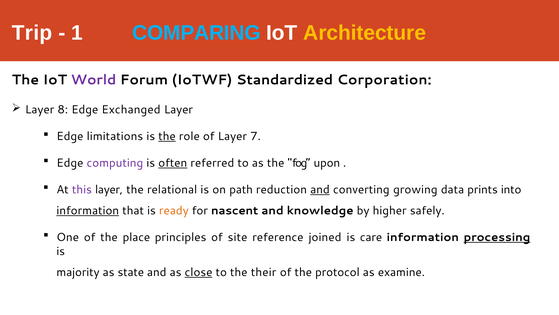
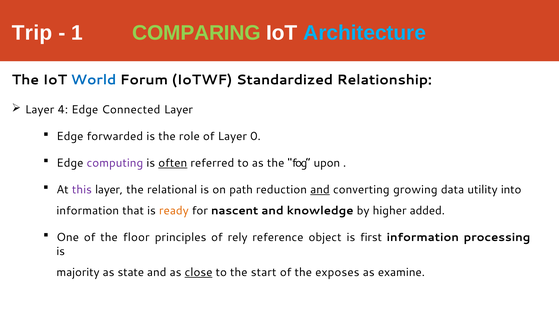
COMPARING colour: light blue -> light green (196, 33)
Architecture colour: yellow -> light blue (365, 33)
World colour: purple -> blue (94, 80)
Corporation: Corporation -> Relationship (384, 80)
8: 8 -> 4 (63, 110)
Exchanged: Exchanged -> Connected (131, 110)
limitations: limitations -> forwarded (115, 136)
the underline: present -> none (167, 136)
7: 7 -> 0 (255, 136)
prints: prints -> utility (483, 189)
information underline: present -> none (88, 210)
safely: safely -> added (427, 210)
place: place -> floor (136, 237)
site: site -> rely (238, 237)
joined: joined -> object (325, 237)
care: care -> first (371, 237)
processing underline: present -> none (497, 237)
their: their -> start (264, 272)
protocol: protocol -> exposes (337, 272)
